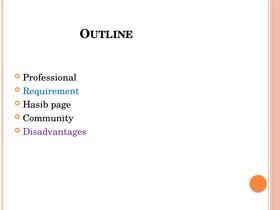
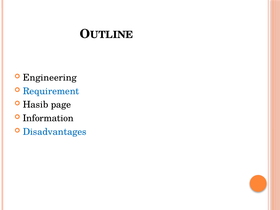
Professional: Professional -> Engineering (50, 78)
Community: Community -> Information (48, 118)
Disadvantages colour: purple -> blue (55, 132)
